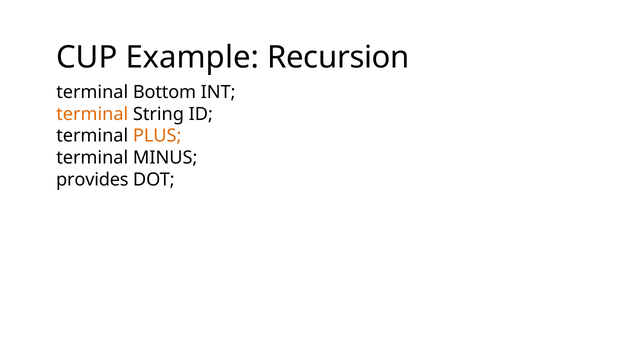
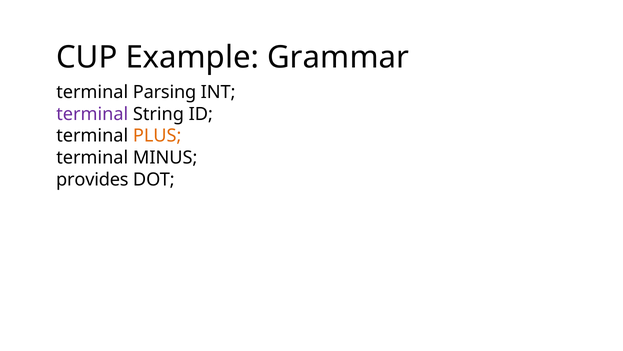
Recursion: Recursion -> Grammar (338, 57)
Bottom: Bottom -> Parsing (165, 92)
terminal colour: orange -> purple (92, 114)
